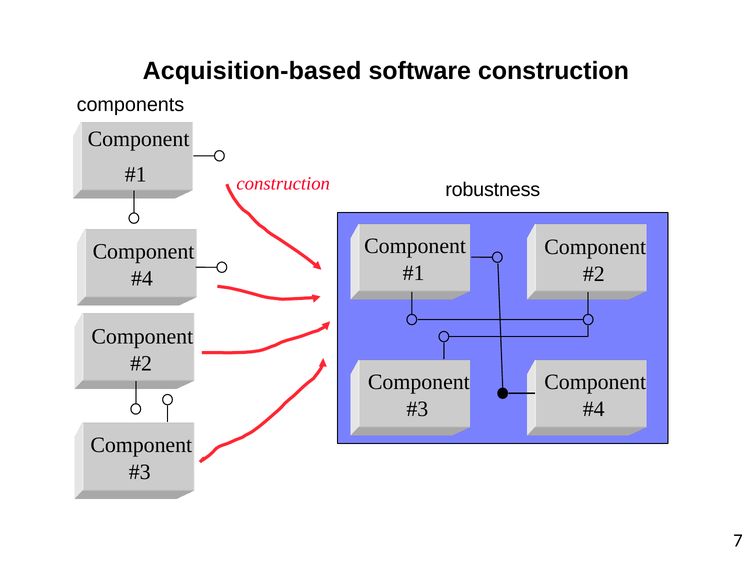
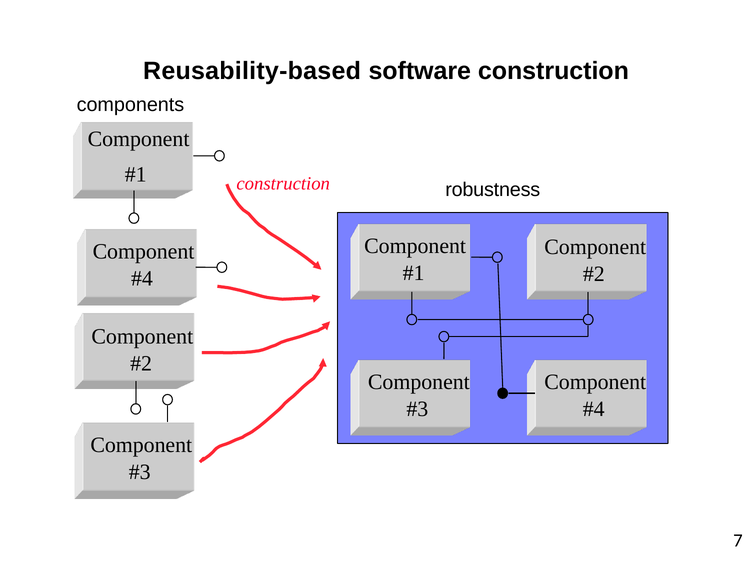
Acquisition-based: Acquisition-based -> Reusability-based (252, 71)
